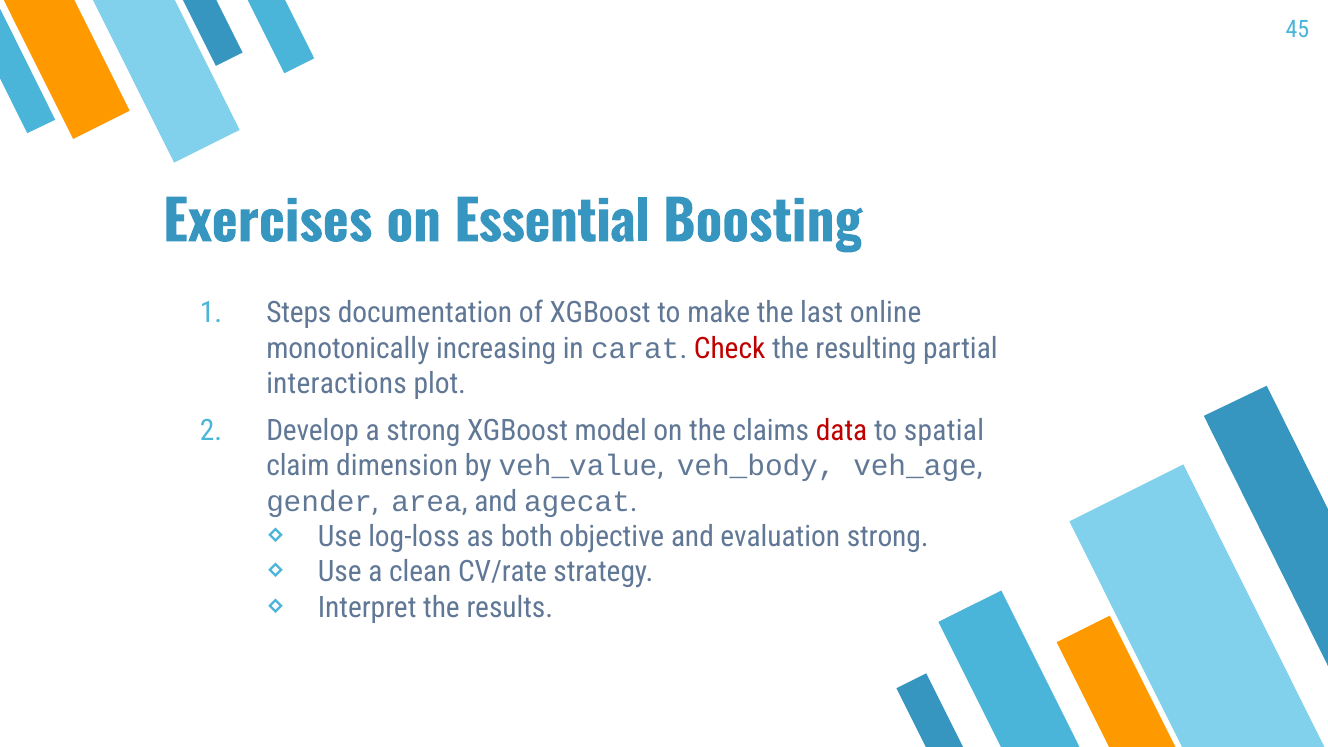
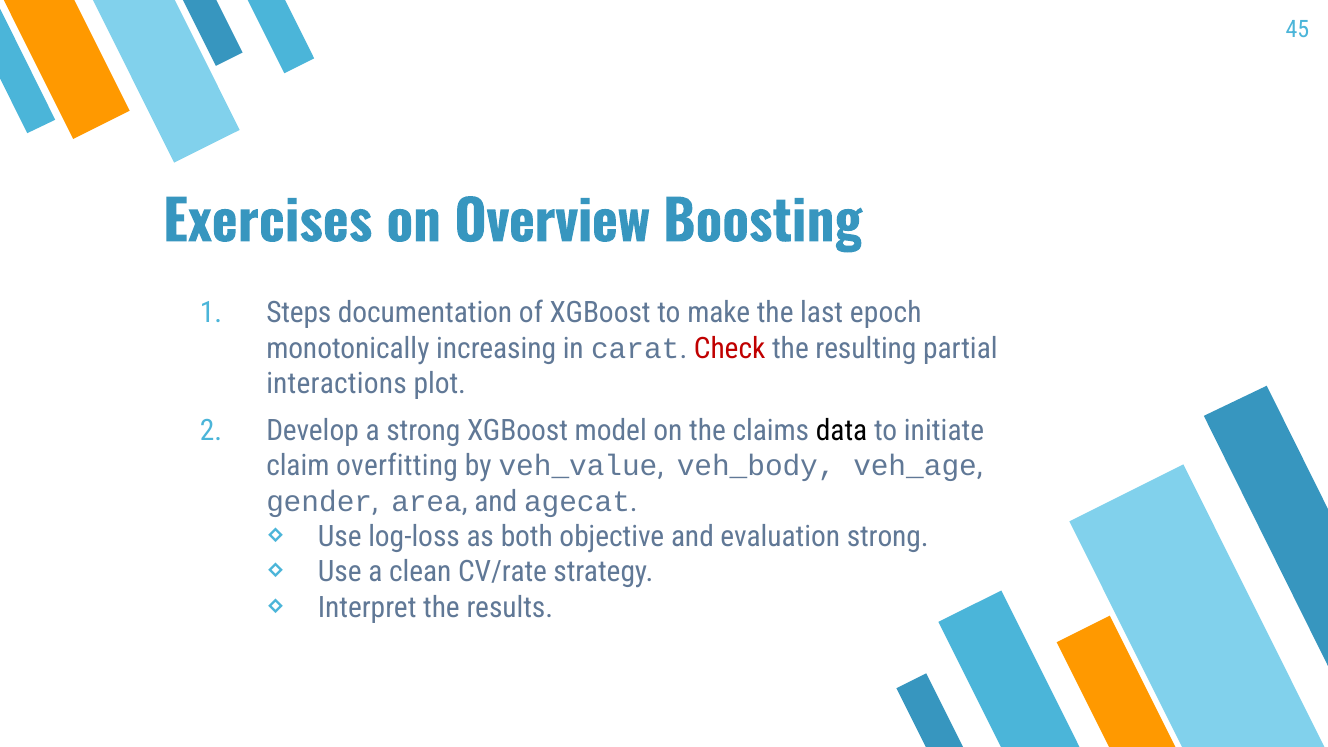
Essential: Essential -> Overview (552, 223)
online: online -> epoch (886, 313)
data colour: red -> black (842, 431)
spatial: spatial -> initiate (944, 431)
dimension: dimension -> overfitting (397, 466)
